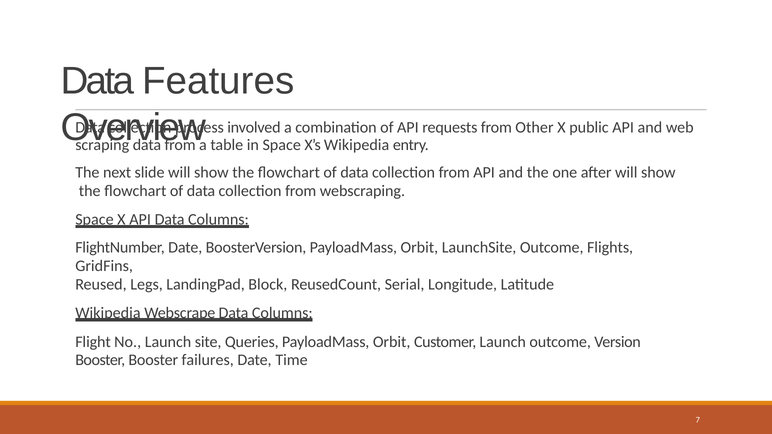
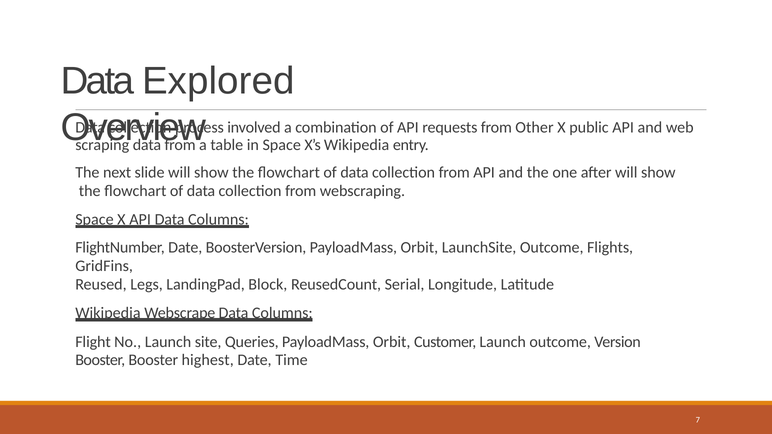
Features: Features -> Explored (218, 81)
failures: failures -> highest (208, 360)
